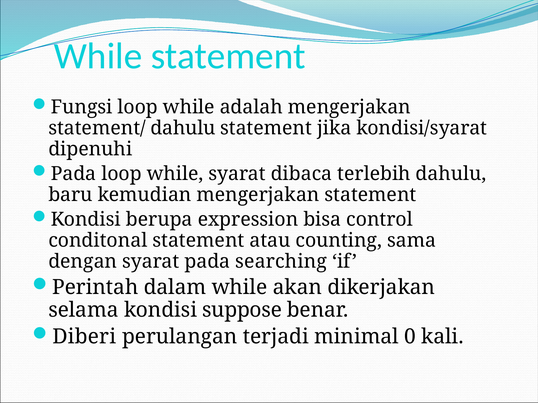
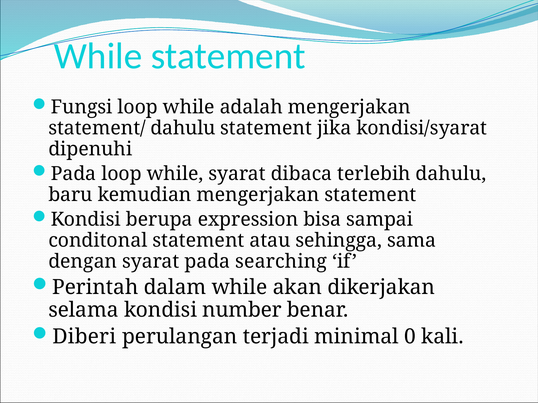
control: control -> sampai (380, 220)
counting: counting -> sehingga (339, 241)
suppose: suppose -> number (242, 310)
